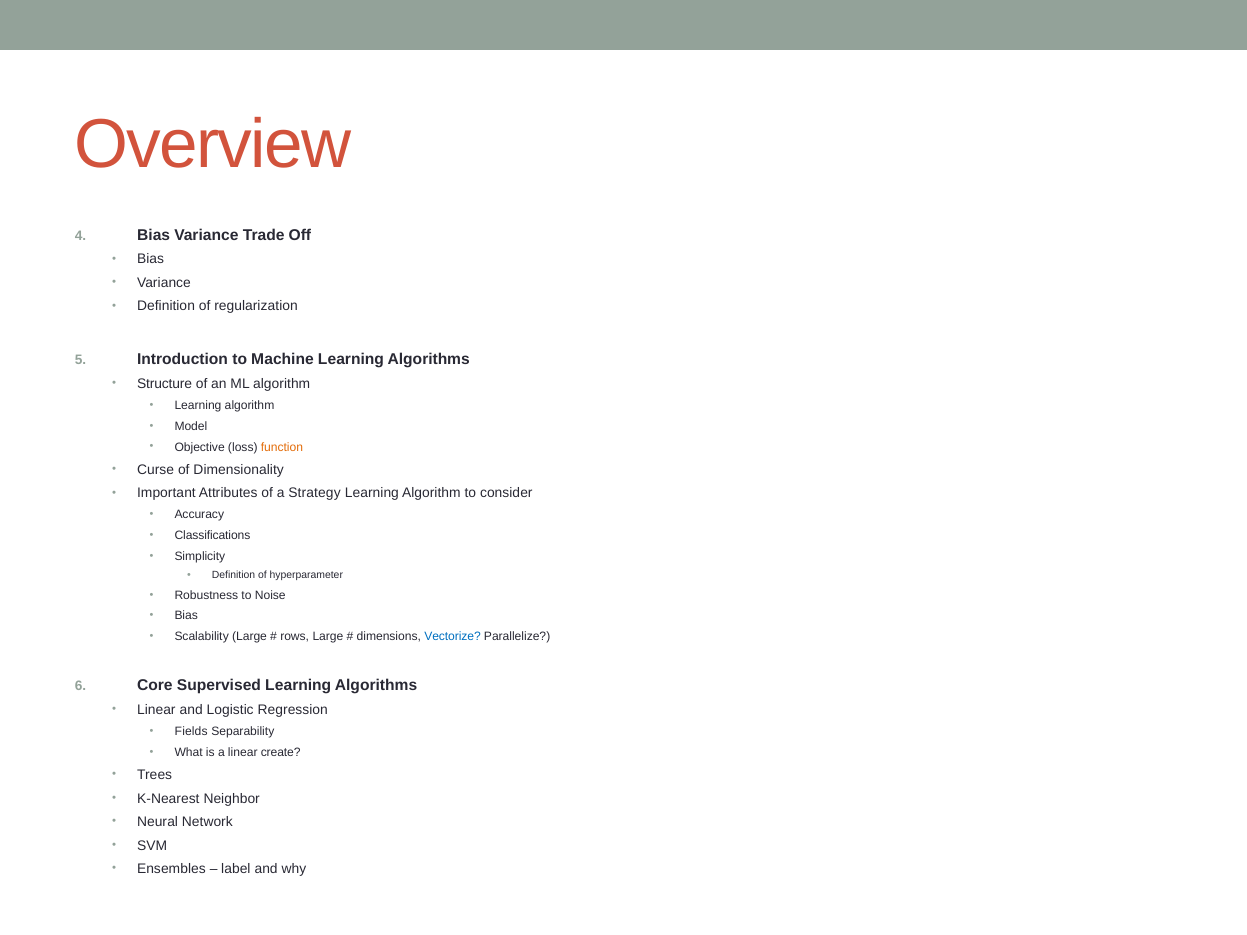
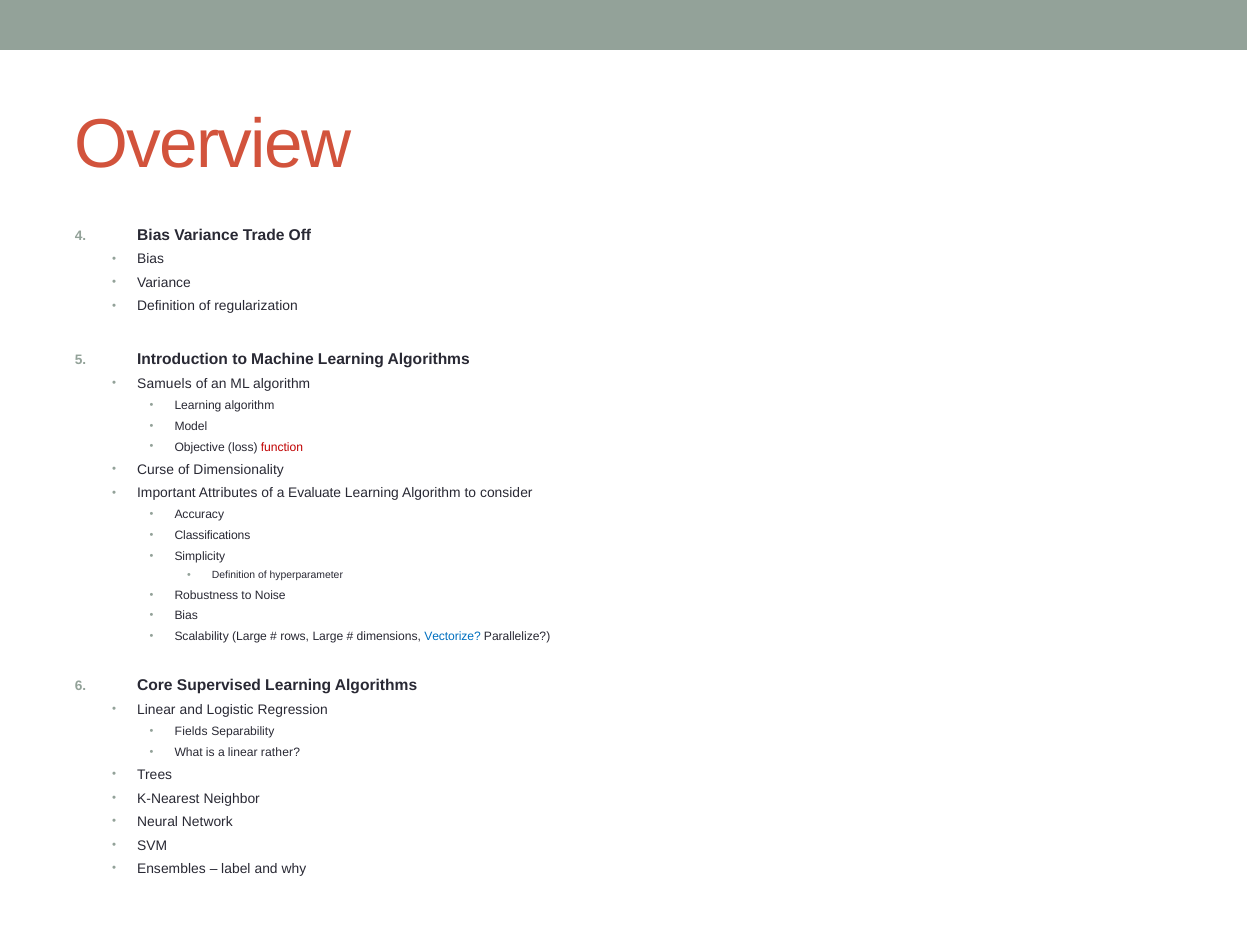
Structure: Structure -> Samuels (164, 384)
function colour: orange -> red (282, 447)
Strategy: Strategy -> Evaluate (315, 493)
create: create -> rather (281, 753)
